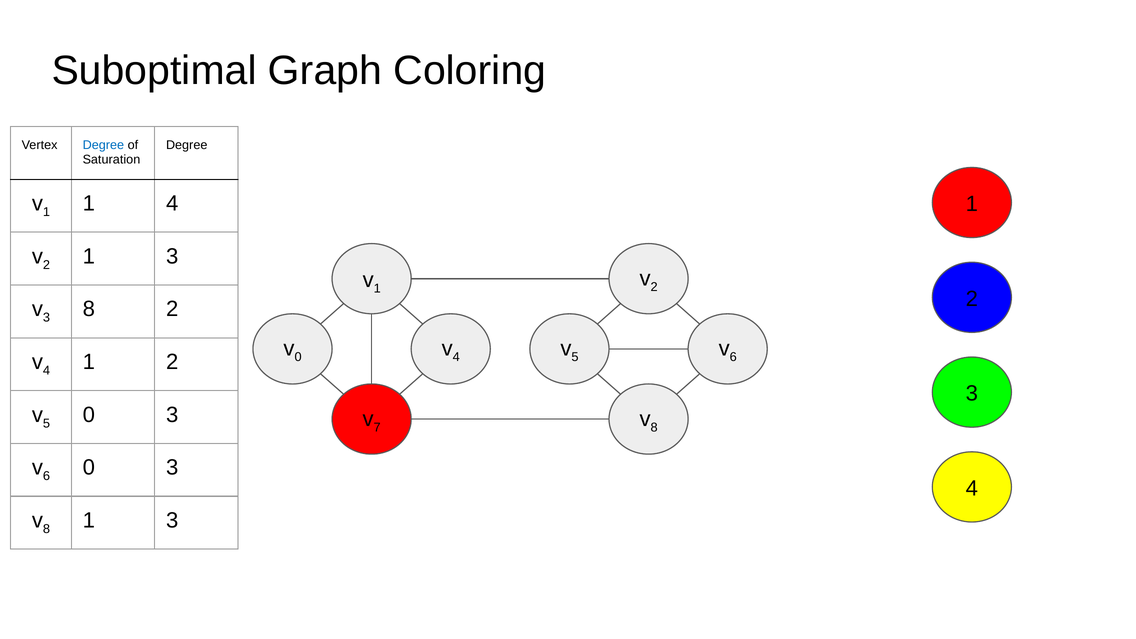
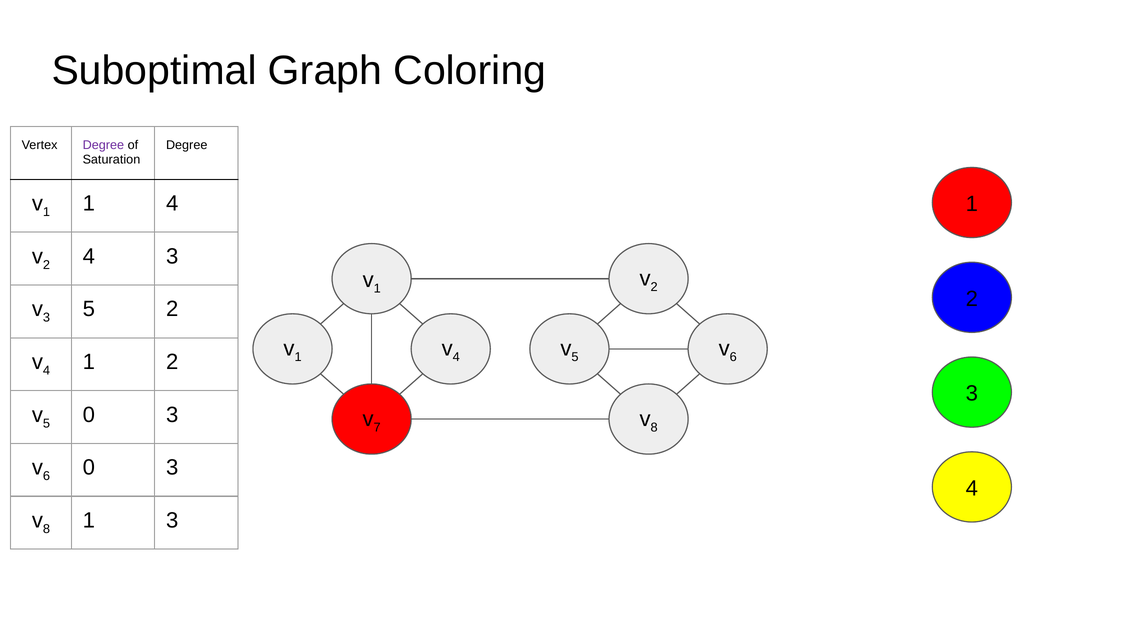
Degree colour: blue -> purple (103, 145)
2 1: 1 -> 4 (89, 256)
3 8: 8 -> 5 (89, 309)
0: 0 -> 1 (298, 357)
